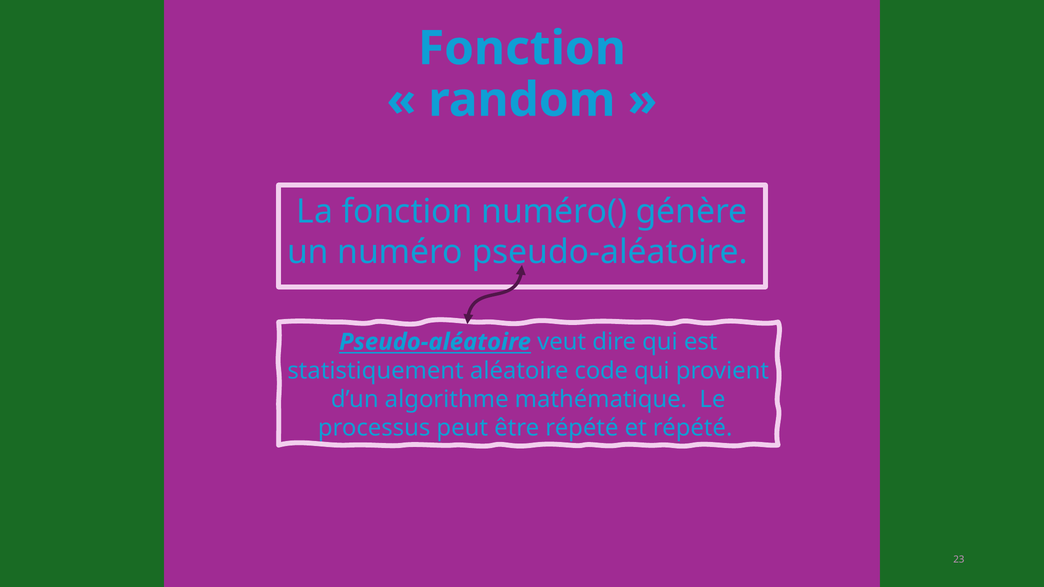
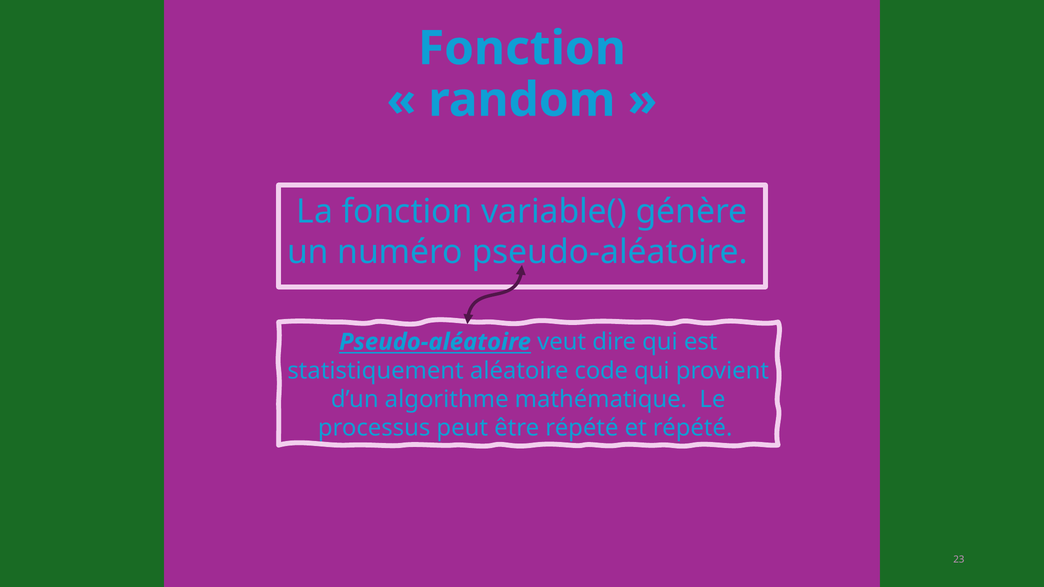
numéro(: numéro( -> variable( (554, 212)
